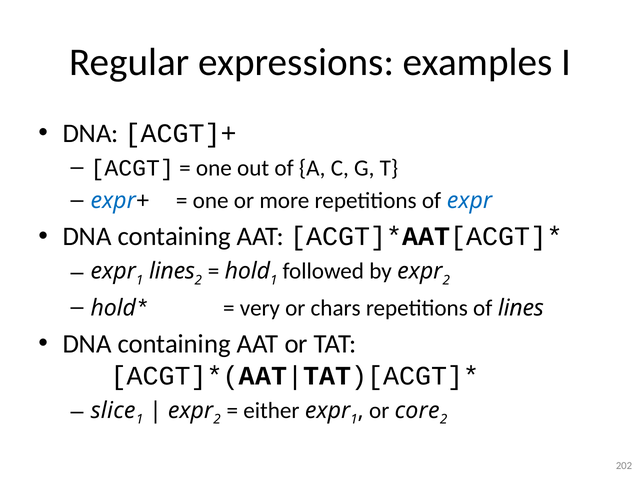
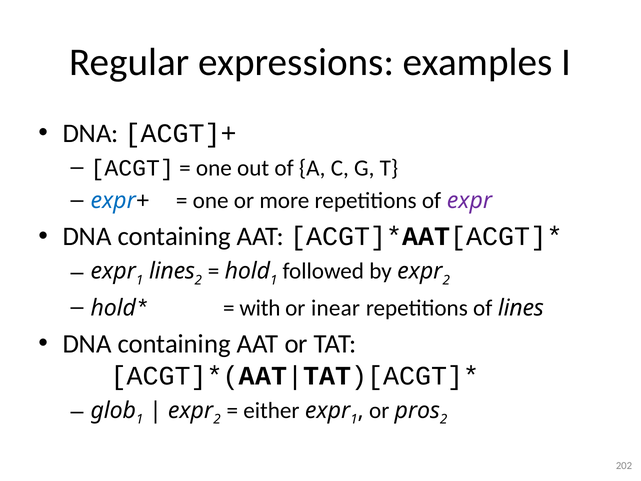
expr colour: blue -> purple (469, 201)
very: very -> with (260, 308)
chars: chars -> inear (336, 308)
slice: slice -> glob (113, 410)
core: core -> pros (417, 410)
